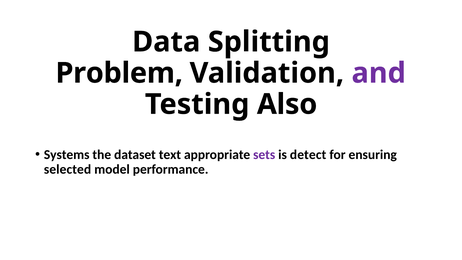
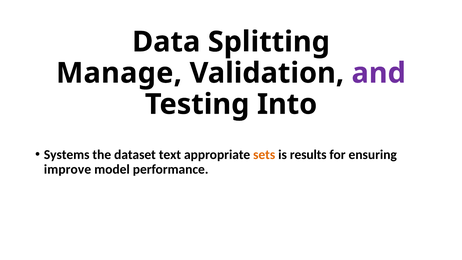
Problem: Problem -> Manage (119, 73)
Also: Also -> Into (287, 104)
sets colour: purple -> orange (264, 155)
detect: detect -> results (308, 155)
selected: selected -> improve (68, 169)
